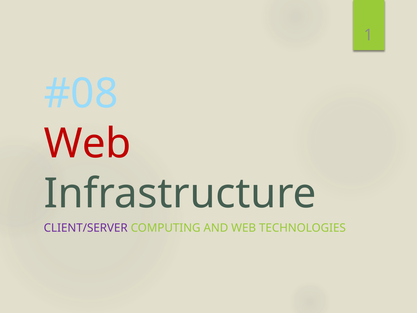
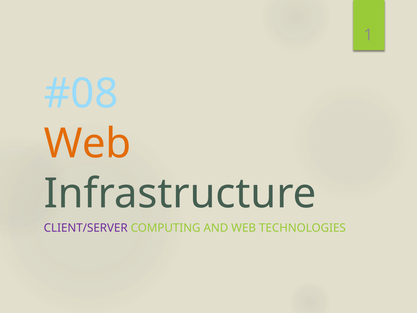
Web colour: red -> orange (87, 144)
